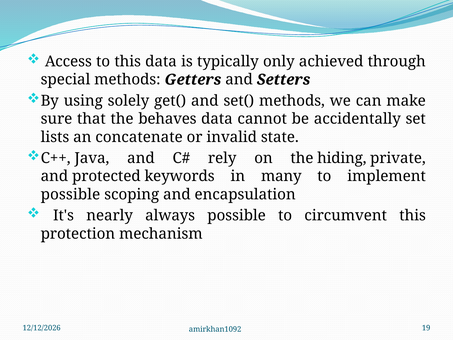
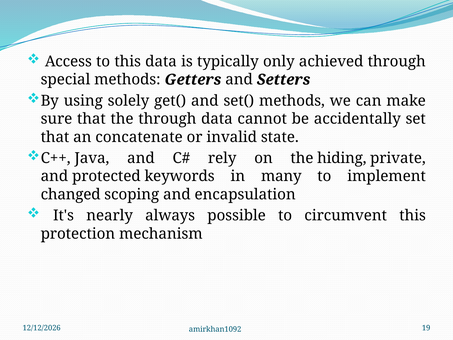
the behaves: behaves -> through (167, 119)
lists: lists -> that (55, 137)
possible: possible -> changed (71, 194)
